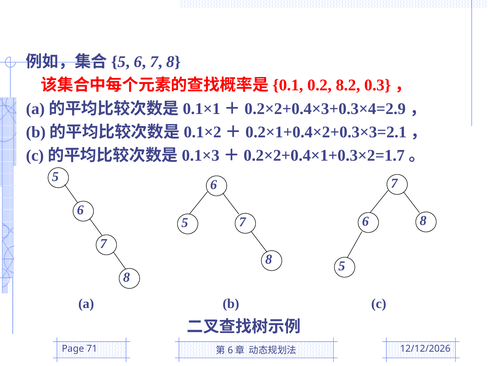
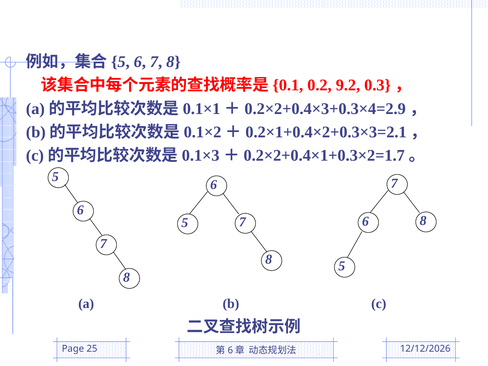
8.2: 8.2 -> 9.2 (348, 85)
71: 71 -> 25 (92, 349)
